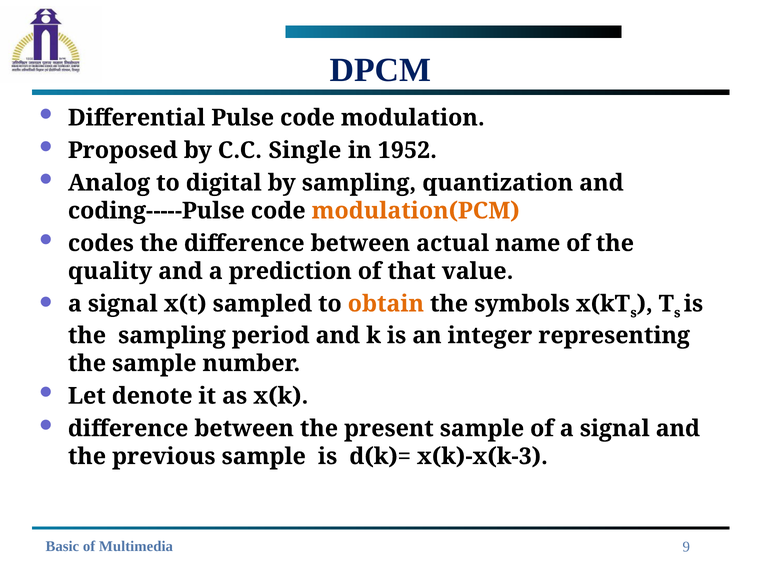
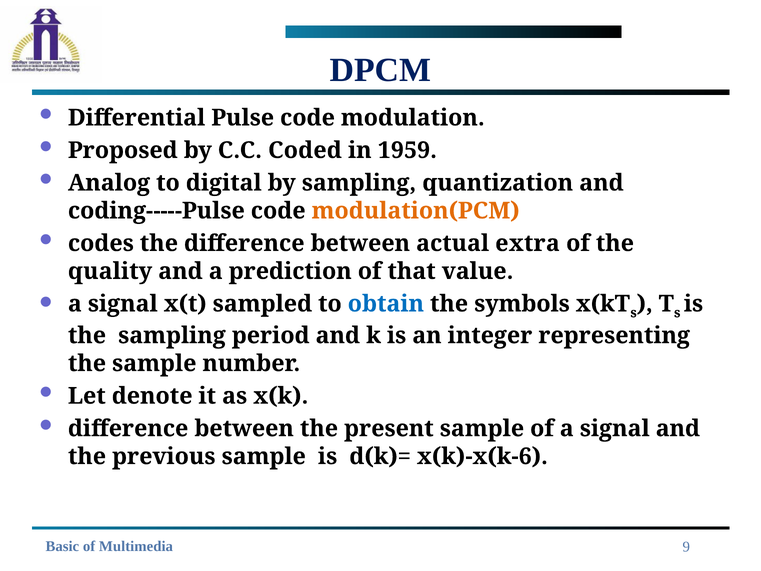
Single: Single -> Coded (305, 150)
1952: 1952 -> 1959 (407, 150)
name: name -> extra (528, 243)
obtain colour: orange -> blue (386, 304)
x(k)-x(k-3: x(k)-x(k-3 -> x(k)-x(k-6 (482, 456)
